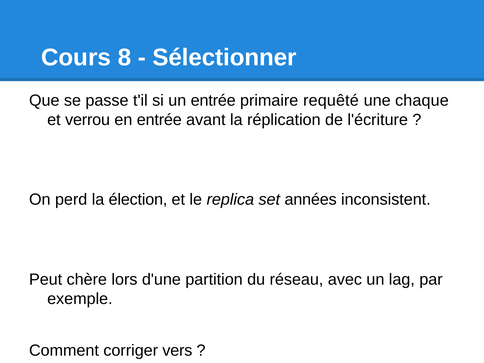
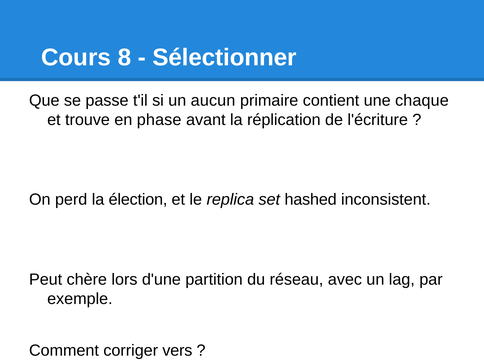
un entrée: entrée -> aucun (213, 100)
requêté: requêté -> contient (331, 100)
verrou: verrou -> trouve (87, 120)
en entrée: entrée -> phase (159, 120)
années: années -> hashed (311, 200)
